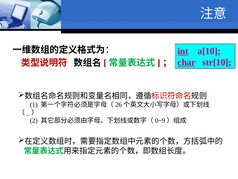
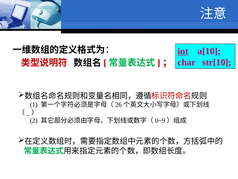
char underline: present -> none (187, 62)
